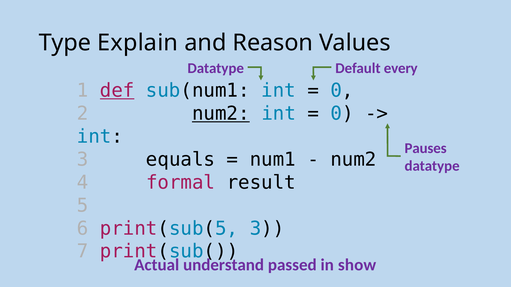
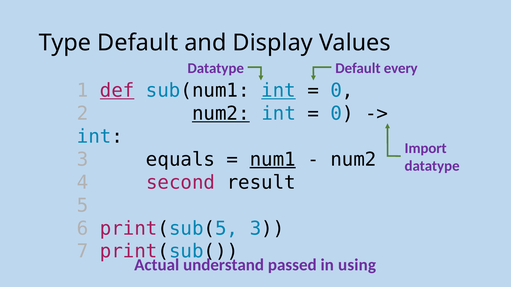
Type Explain: Explain -> Default (138, 43)
Reason: Reason -> Display (273, 43)
int underline: none -> present (279, 91)
Pauses: Pauses -> Import (426, 148)
num1 underline: none -> present (273, 160)
formal: formal -> second (181, 183)
show: show -> using (357, 265)
